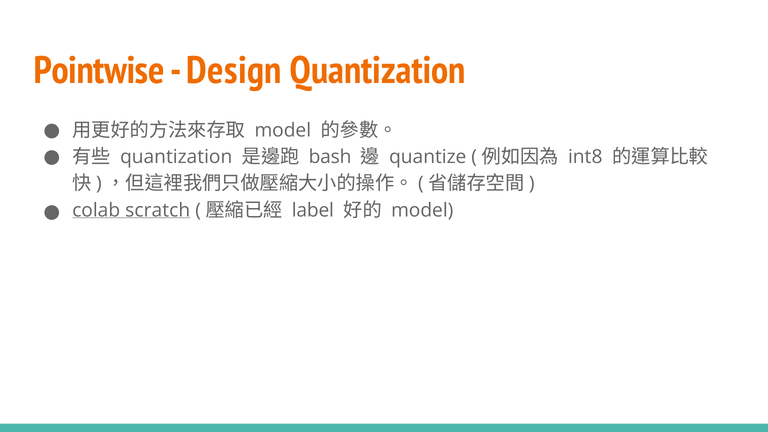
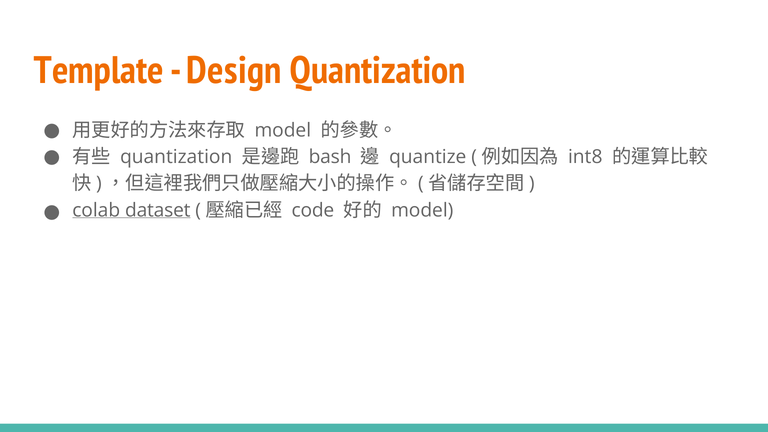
Pointwise: Pointwise -> Template (99, 71)
scratch: scratch -> dataset (158, 210)
label: label -> code (313, 210)
